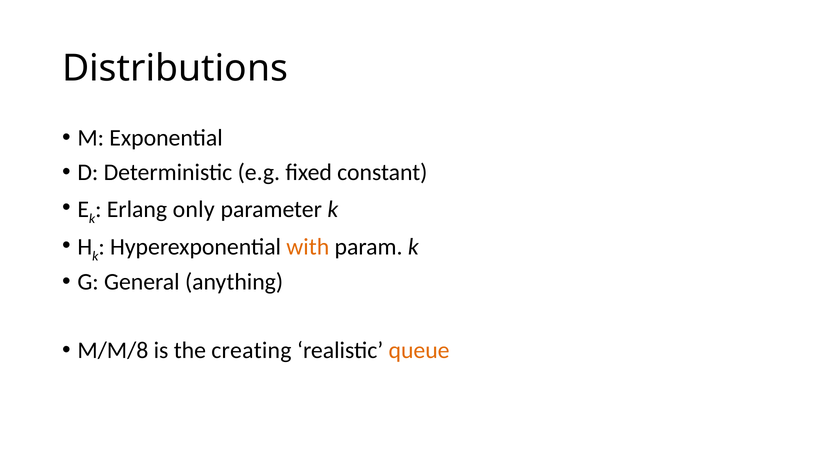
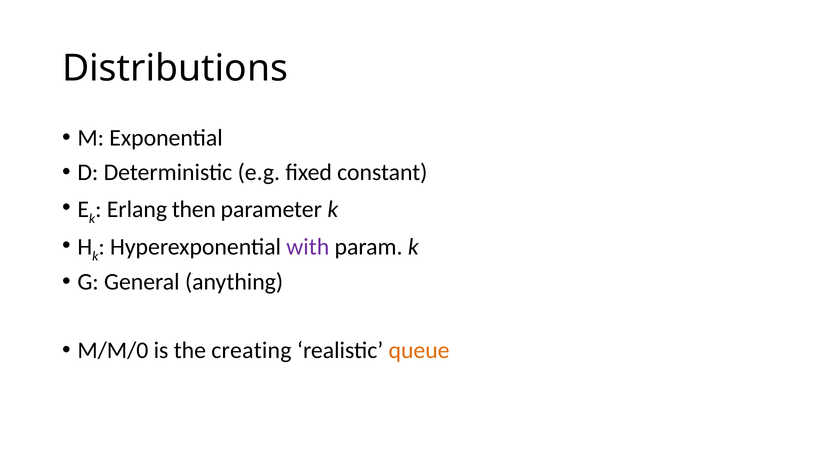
only: only -> then (194, 209)
with colour: orange -> purple (308, 247)
M/M/8: M/M/8 -> M/M/0 (113, 350)
